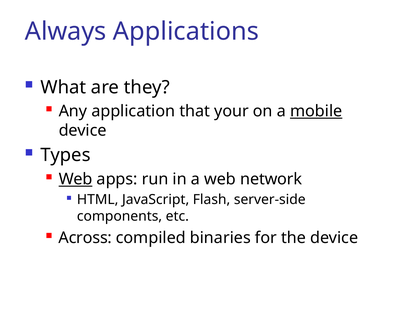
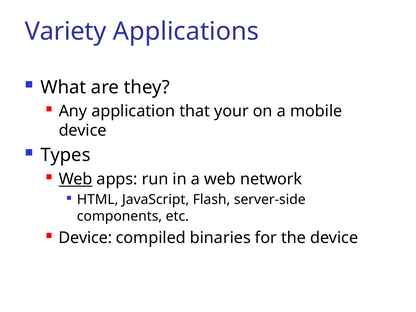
Always: Always -> Variety (66, 32)
mobile underline: present -> none (316, 111)
Across: Across -> Device (85, 238)
